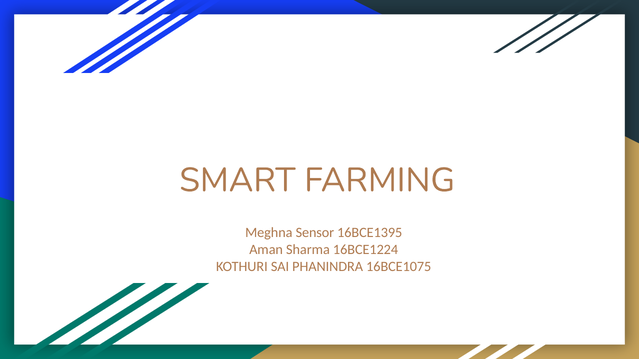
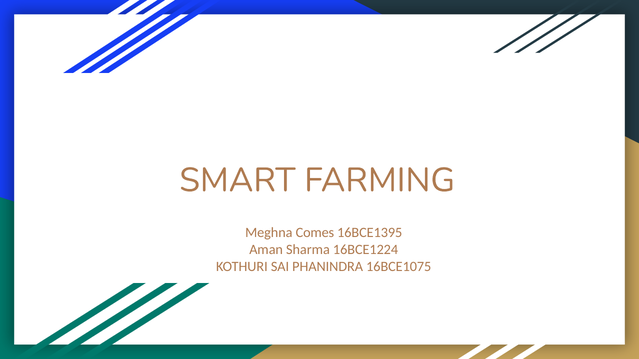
Sensor: Sensor -> Comes (315, 233)
